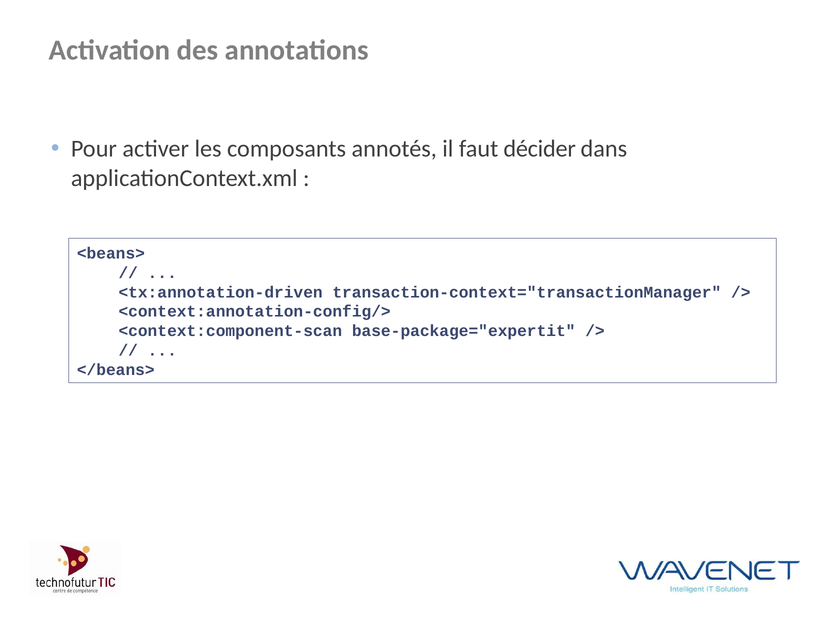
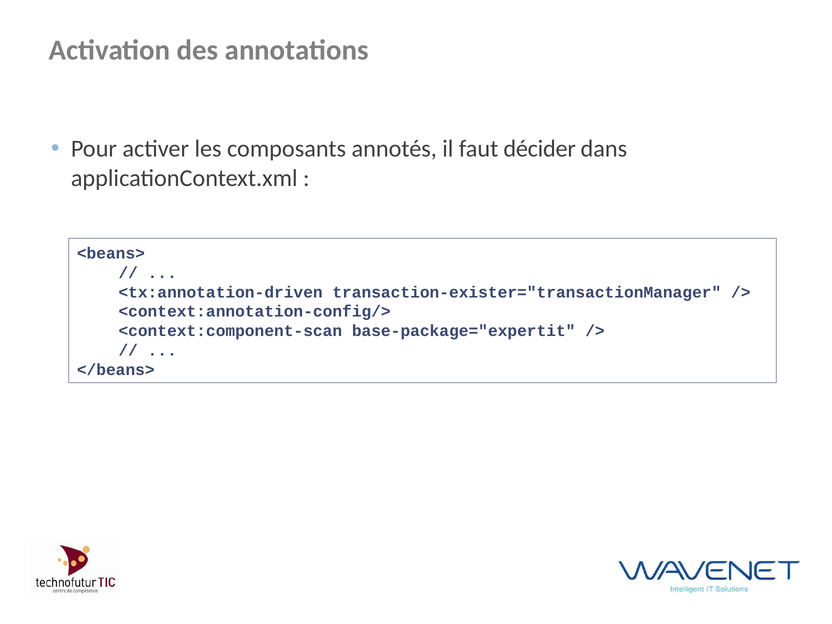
transaction-context="transactionManager: transaction-context="transactionManager -> transaction-exister="transactionManager (527, 292)
